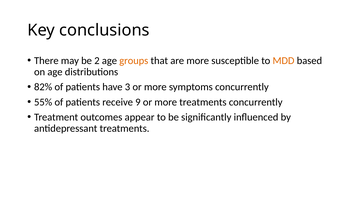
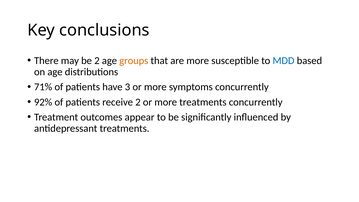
MDD colour: orange -> blue (284, 61)
82%: 82% -> 71% (43, 87)
55%: 55% -> 92% (43, 102)
receive 9: 9 -> 2 (138, 102)
